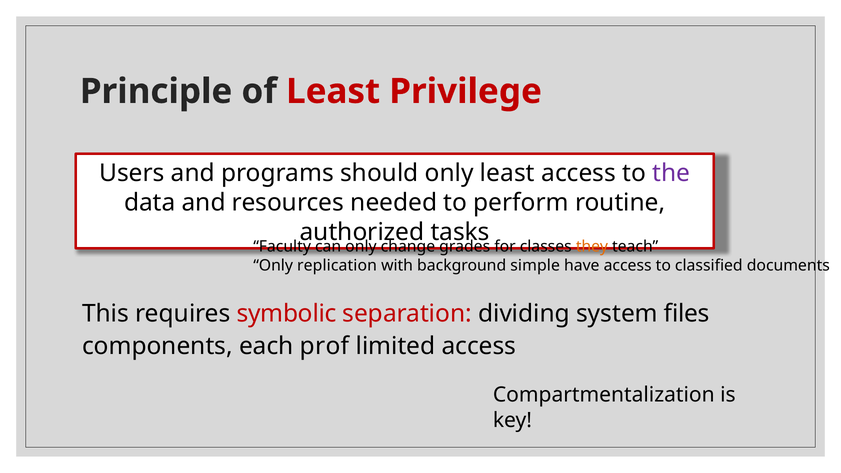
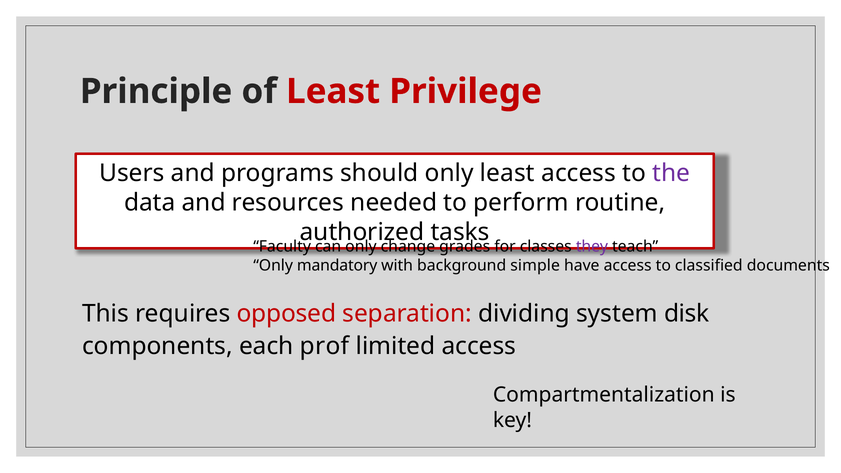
they colour: orange -> purple (592, 247)
replication: replication -> mandatory (337, 266)
symbolic: symbolic -> opposed (287, 314)
files: files -> disk (687, 314)
